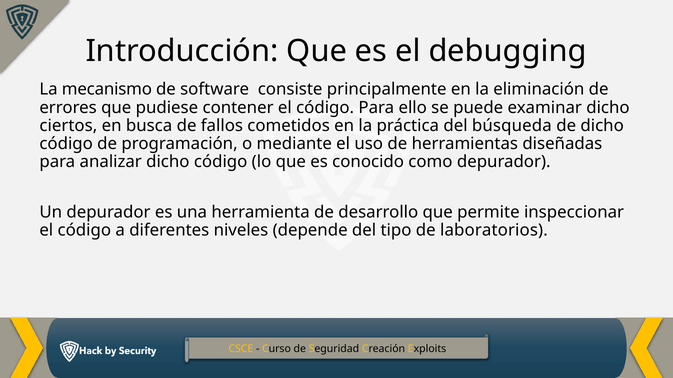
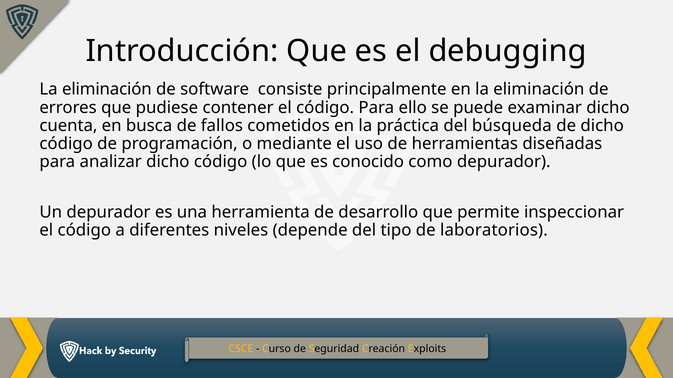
mecanismo: mecanismo -> eliminación (107, 89)
ciertos: ciertos -> cuenta (68, 126)
